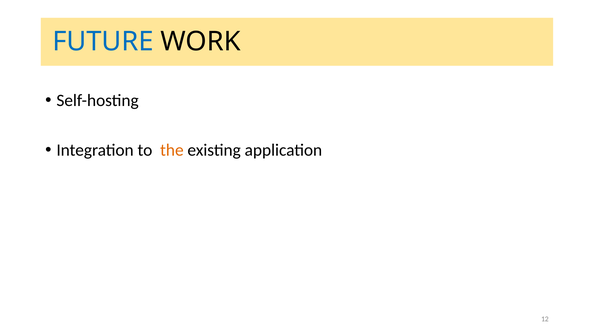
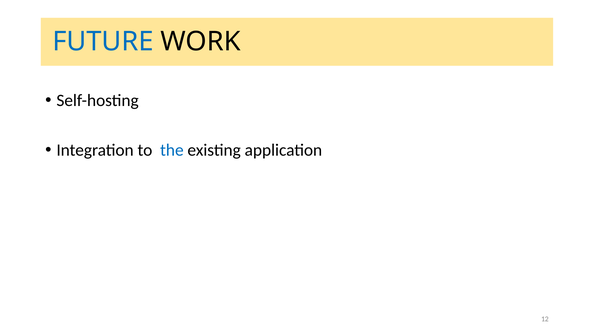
the colour: orange -> blue (172, 150)
